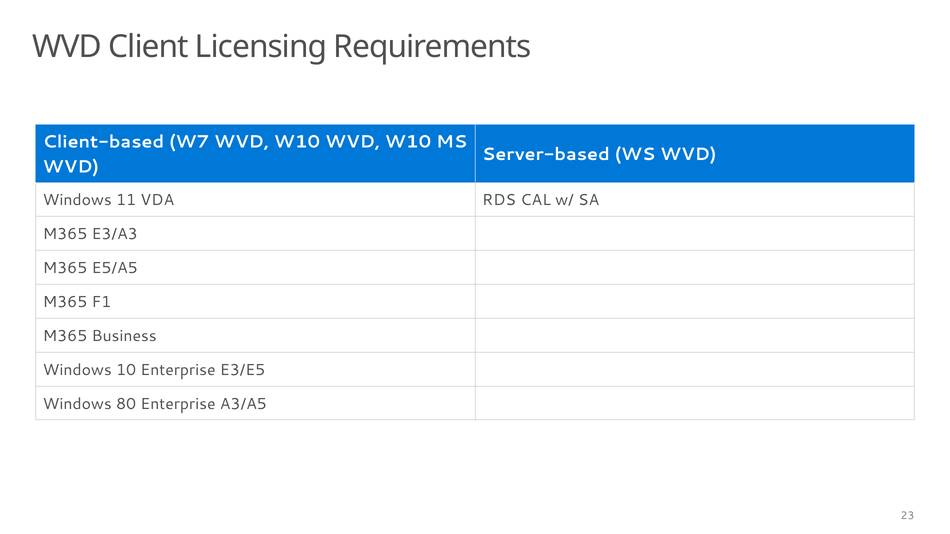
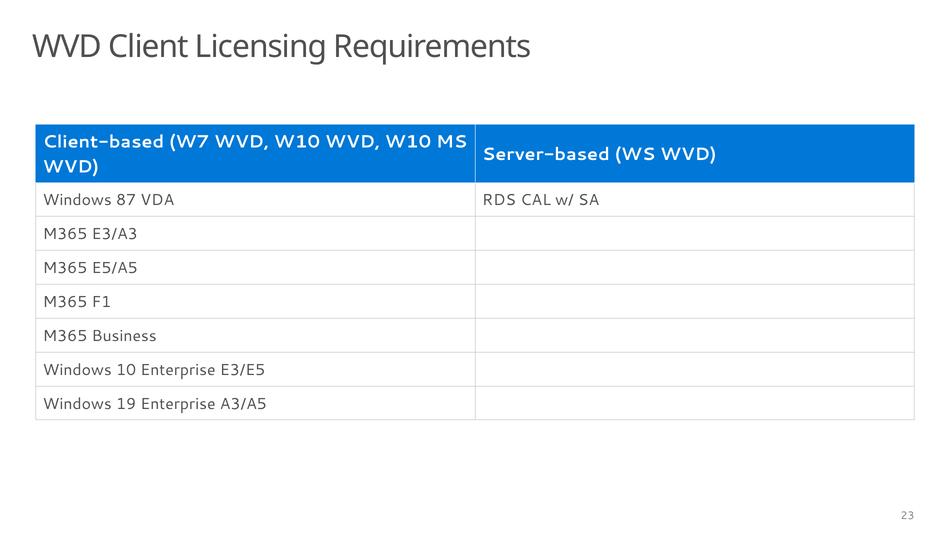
11: 11 -> 87 (126, 200)
80: 80 -> 19 (126, 404)
